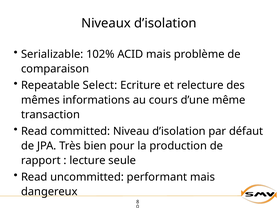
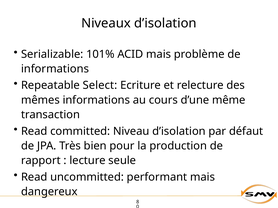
102%: 102% -> 101% (100, 54)
comparaison: comparaison -> informations (55, 69)
